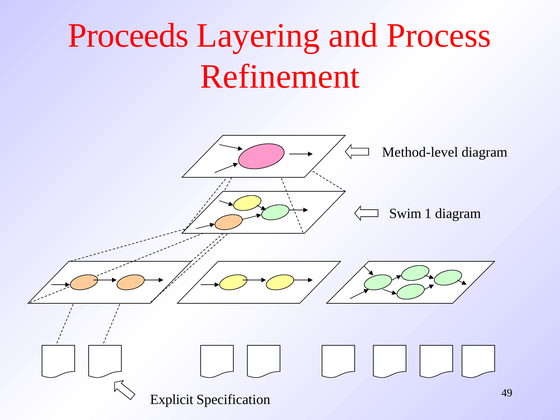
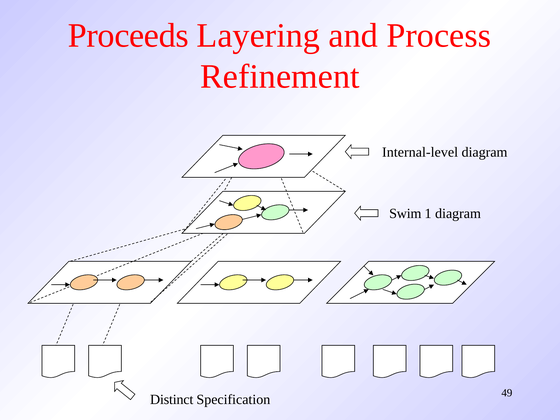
Method-level: Method-level -> Internal-level (420, 152)
Explicit: Explicit -> Distinct (172, 399)
